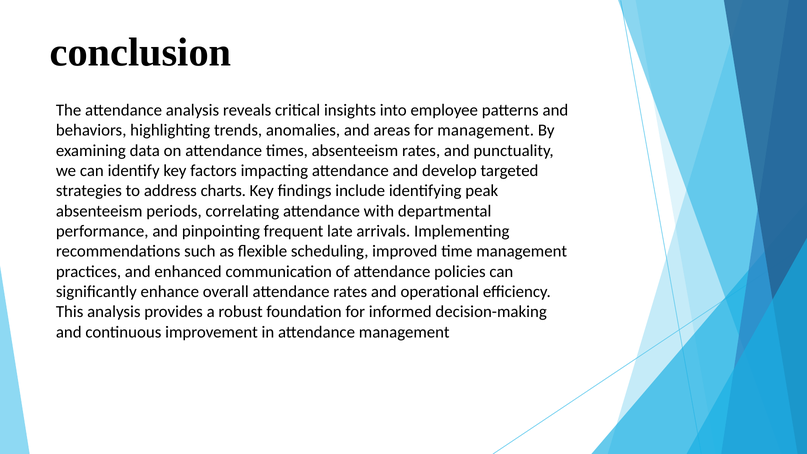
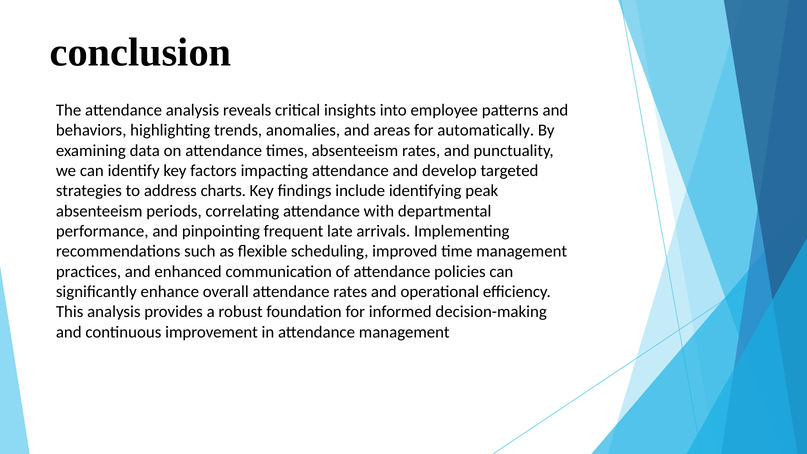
for management: management -> automatically (486, 130)
